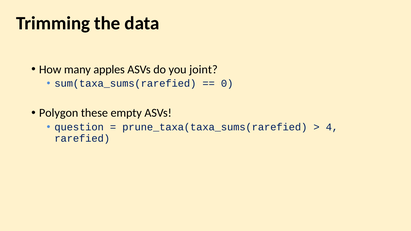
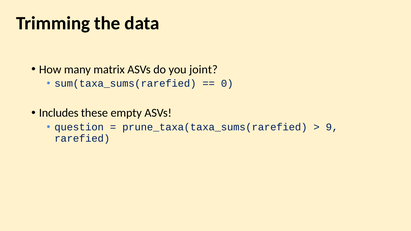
apples: apples -> matrix (109, 69)
Polygon: Polygon -> Includes (59, 113)
4: 4 -> 9 (332, 127)
